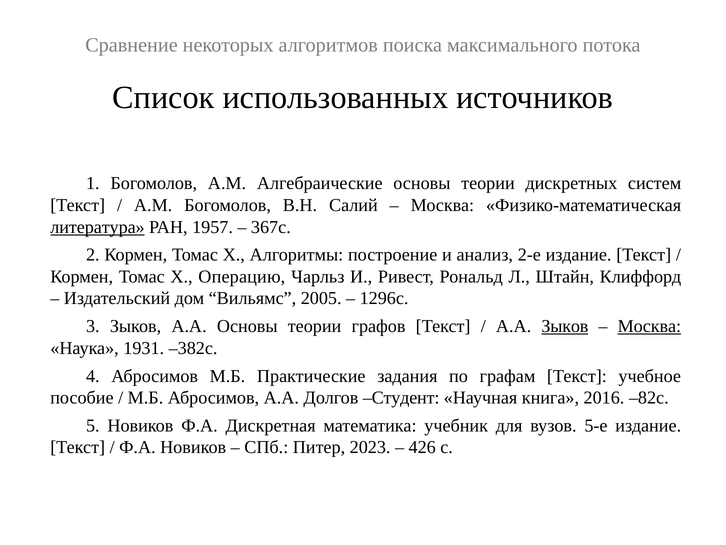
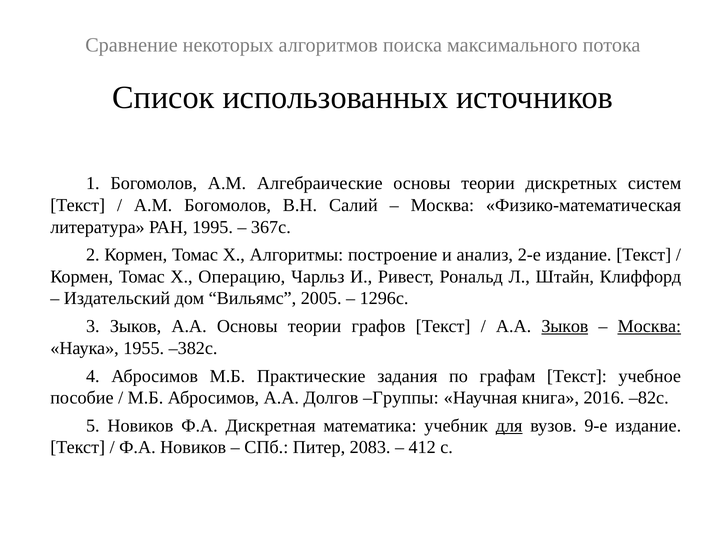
литература underline: present -> none (97, 227)
1957: 1957 -> 1995 (213, 227)
1931: 1931 -> 1955 (144, 348)
Студент: Студент -> Группы (401, 397)
для underline: none -> present (509, 425)
5-е: 5-е -> 9-е (596, 425)
2023: 2023 -> 2083 (370, 447)
426: 426 -> 412 (422, 447)
